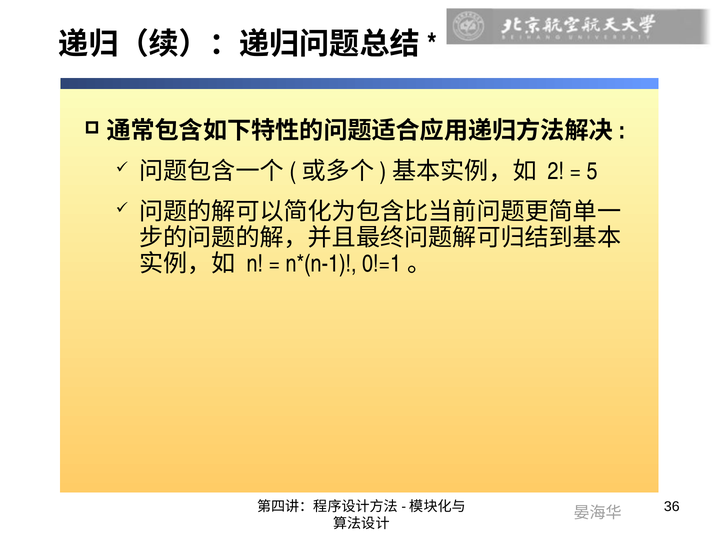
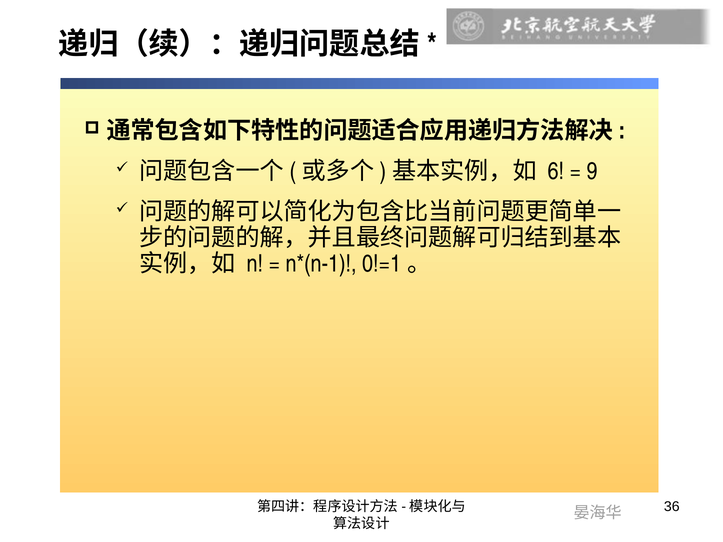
2: 2 -> 6 (556, 171)
5: 5 -> 9 (592, 171)
